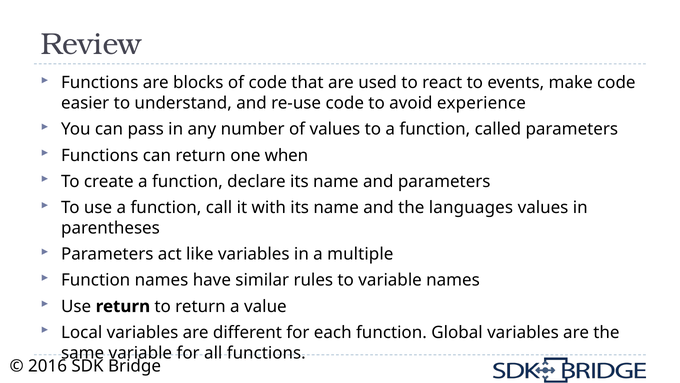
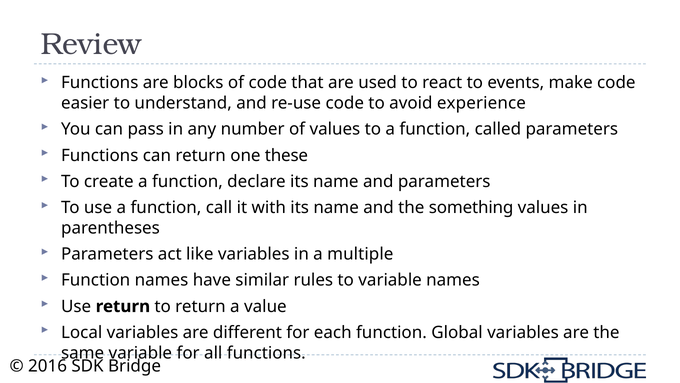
when: when -> these (286, 155)
languages: languages -> something (471, 207)
